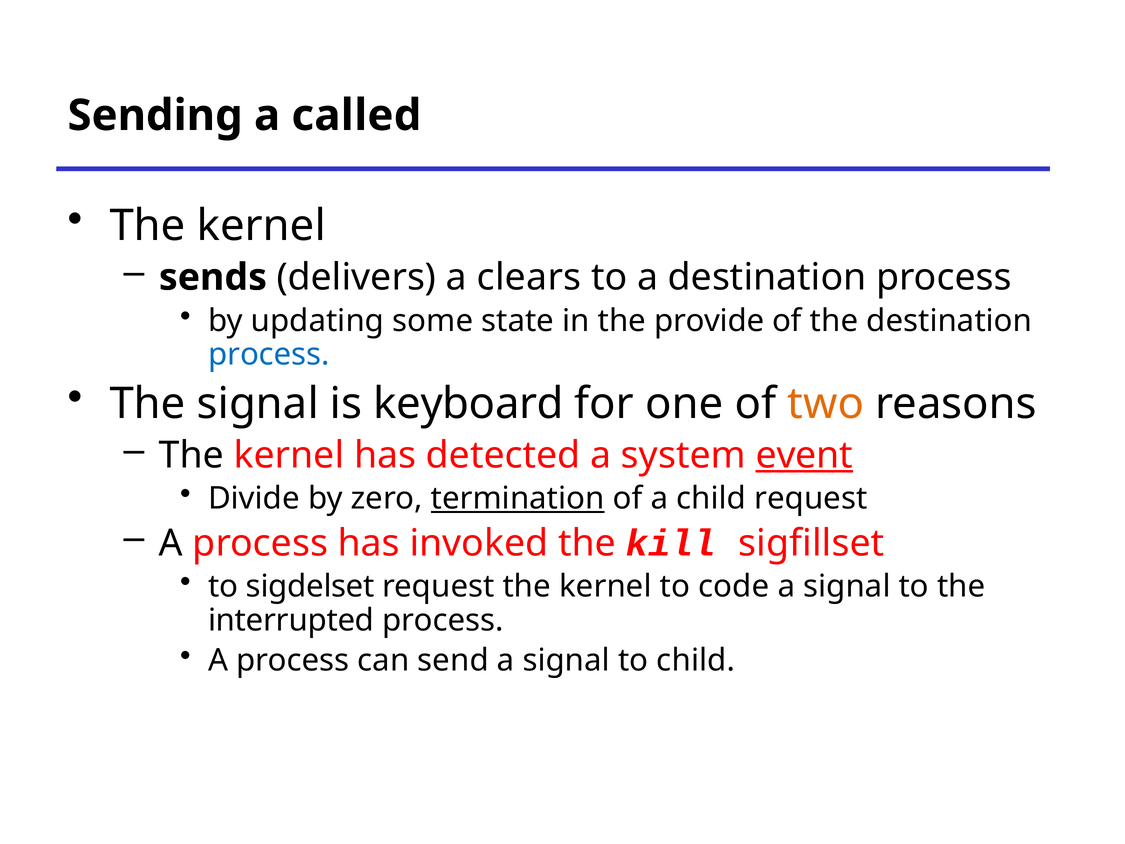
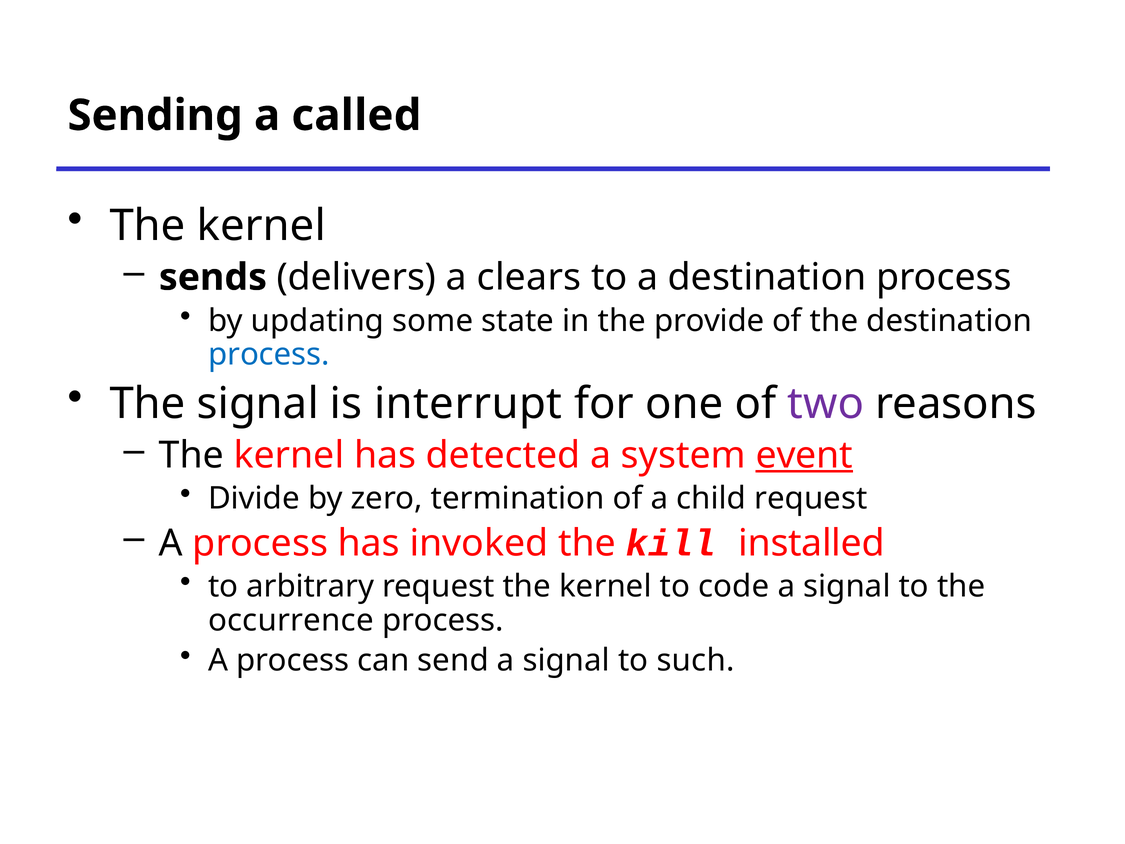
keyboard: keyboard -> interrupt (468, 404)
two colour: orange -> purple (826, 404)
termination underline: present -> none (518, 498)
sigfillset: sigfillset -> installed (812, 543)
sigdelset: sigdelset -> arbitrary (310, 586)
interrupted: interrupted -> occurrence (291, 620)
to child: child -> such (696, 660)
